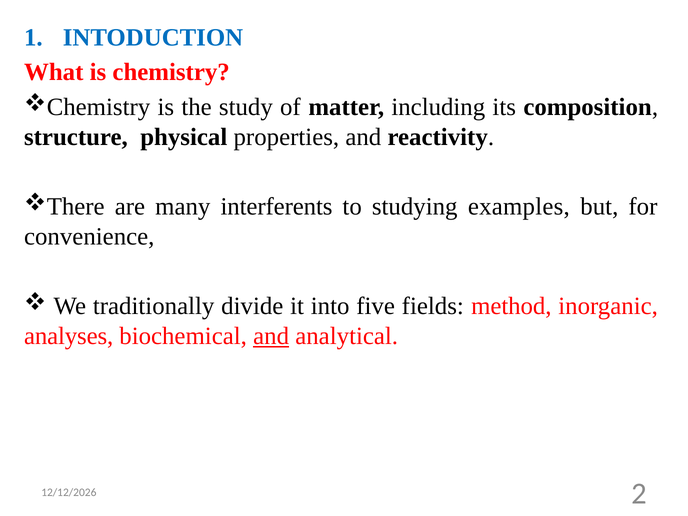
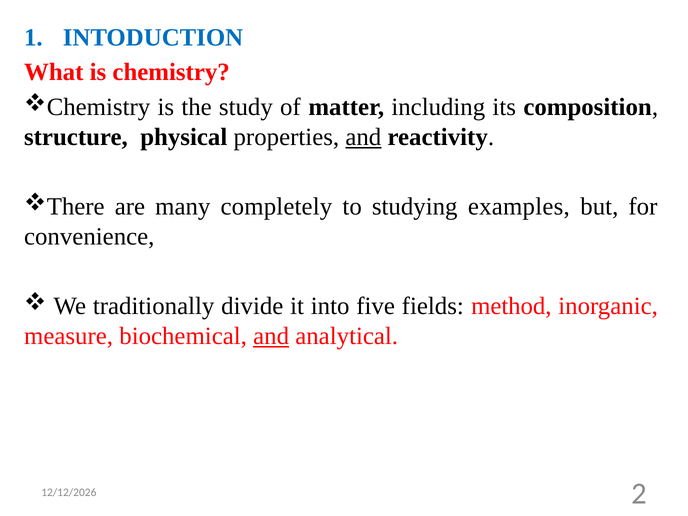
and underline: none -> present (363, 137)
interferents: interferents -> completely (276, 207)
analyses: analyses -> measure (69, 336)
